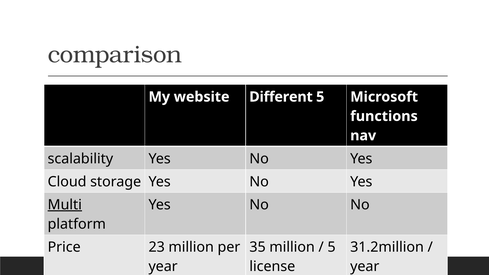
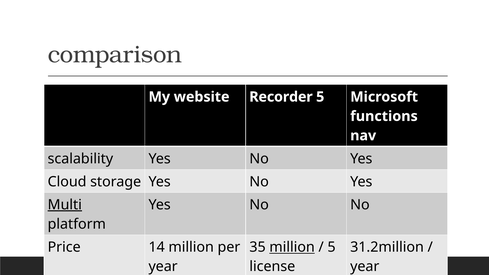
Different: Different -> Recorder (281, 97)
23: 23 -> 14 (157, 247)
million underline: none -> present (292, 247)
